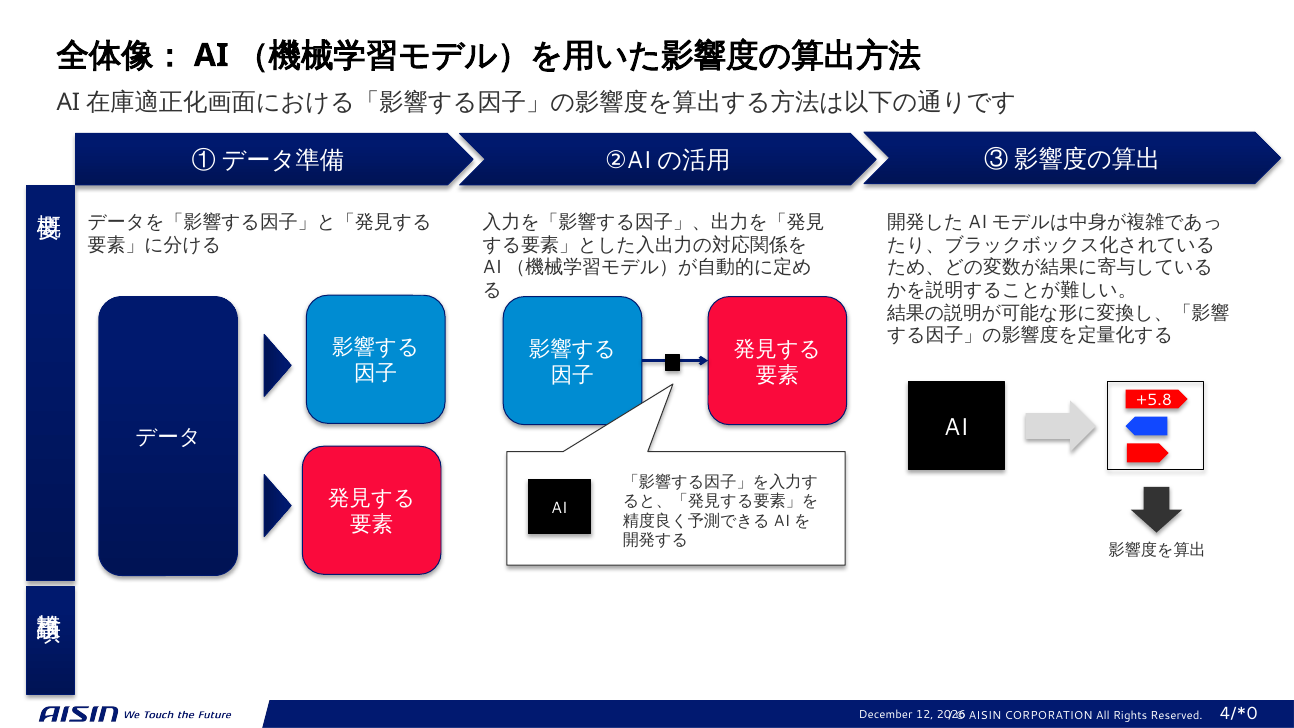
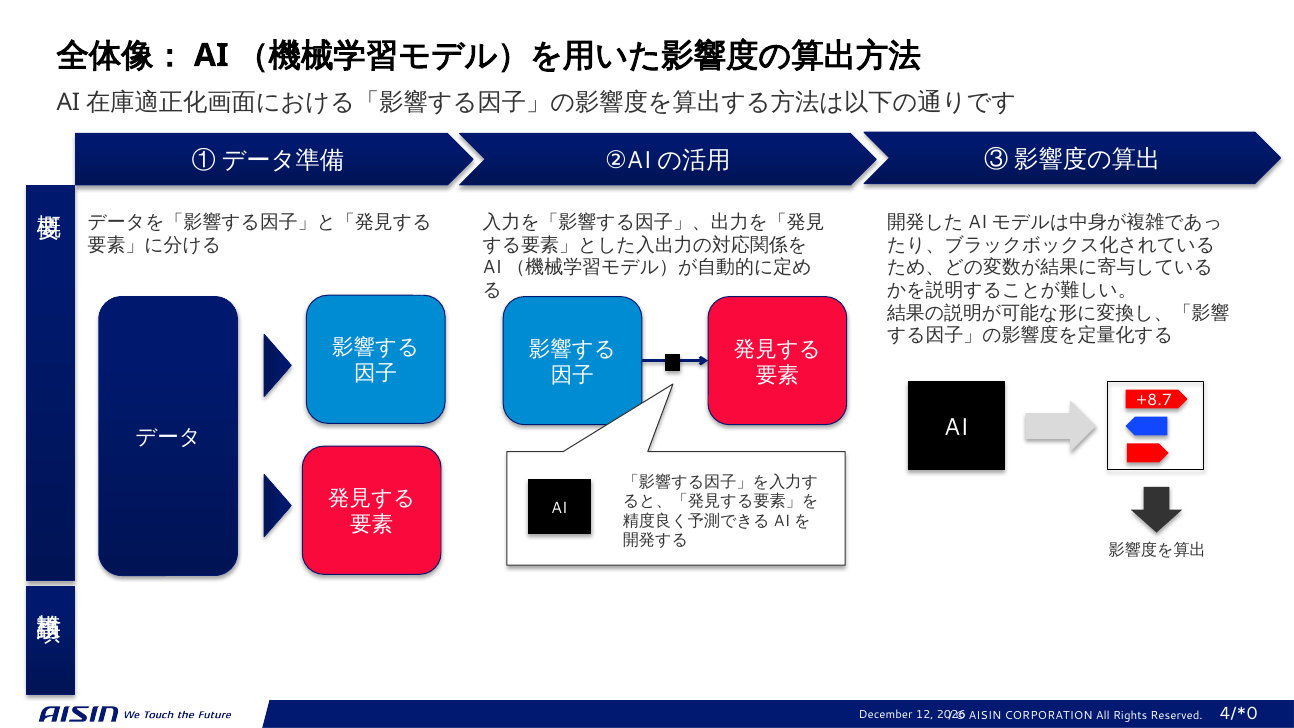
+5.8: +5.8 -> +8.7 (1154, 400)
